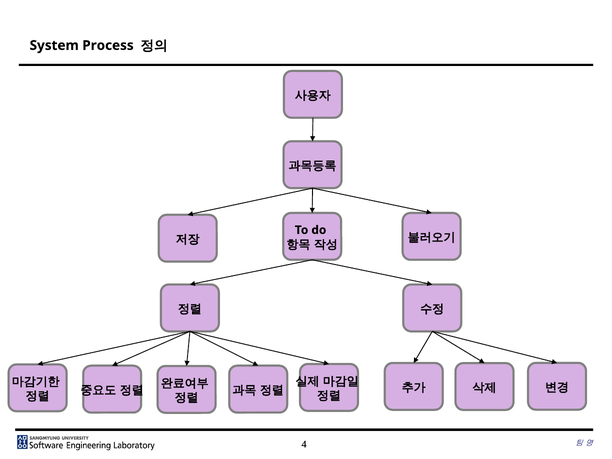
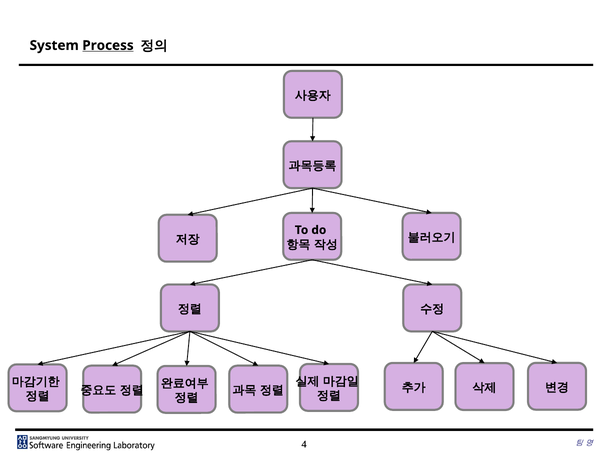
Process underline: none -> present (108, 45)
